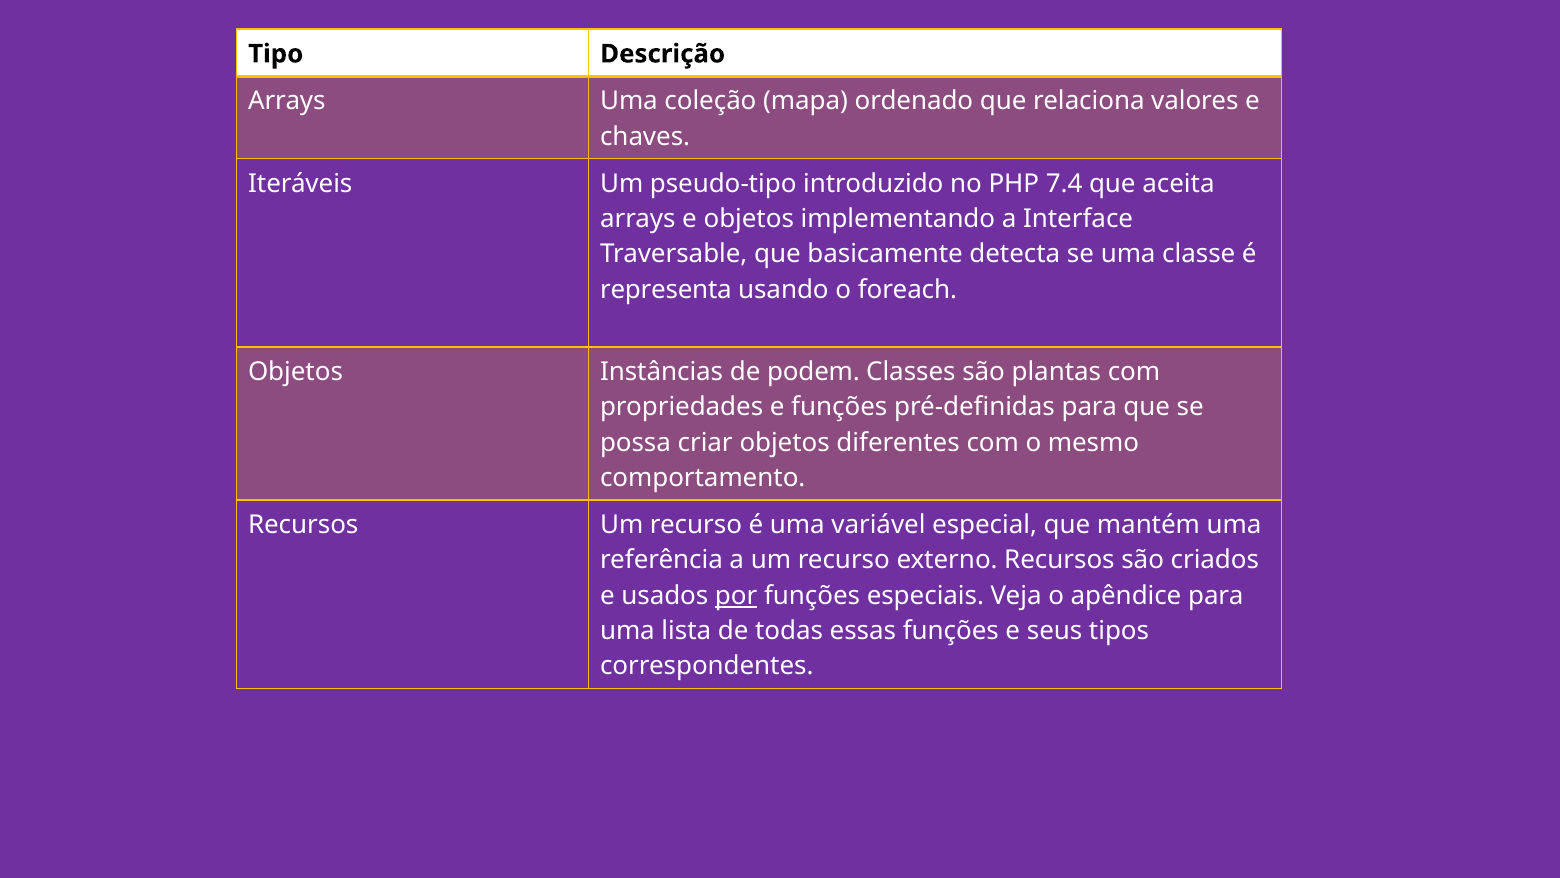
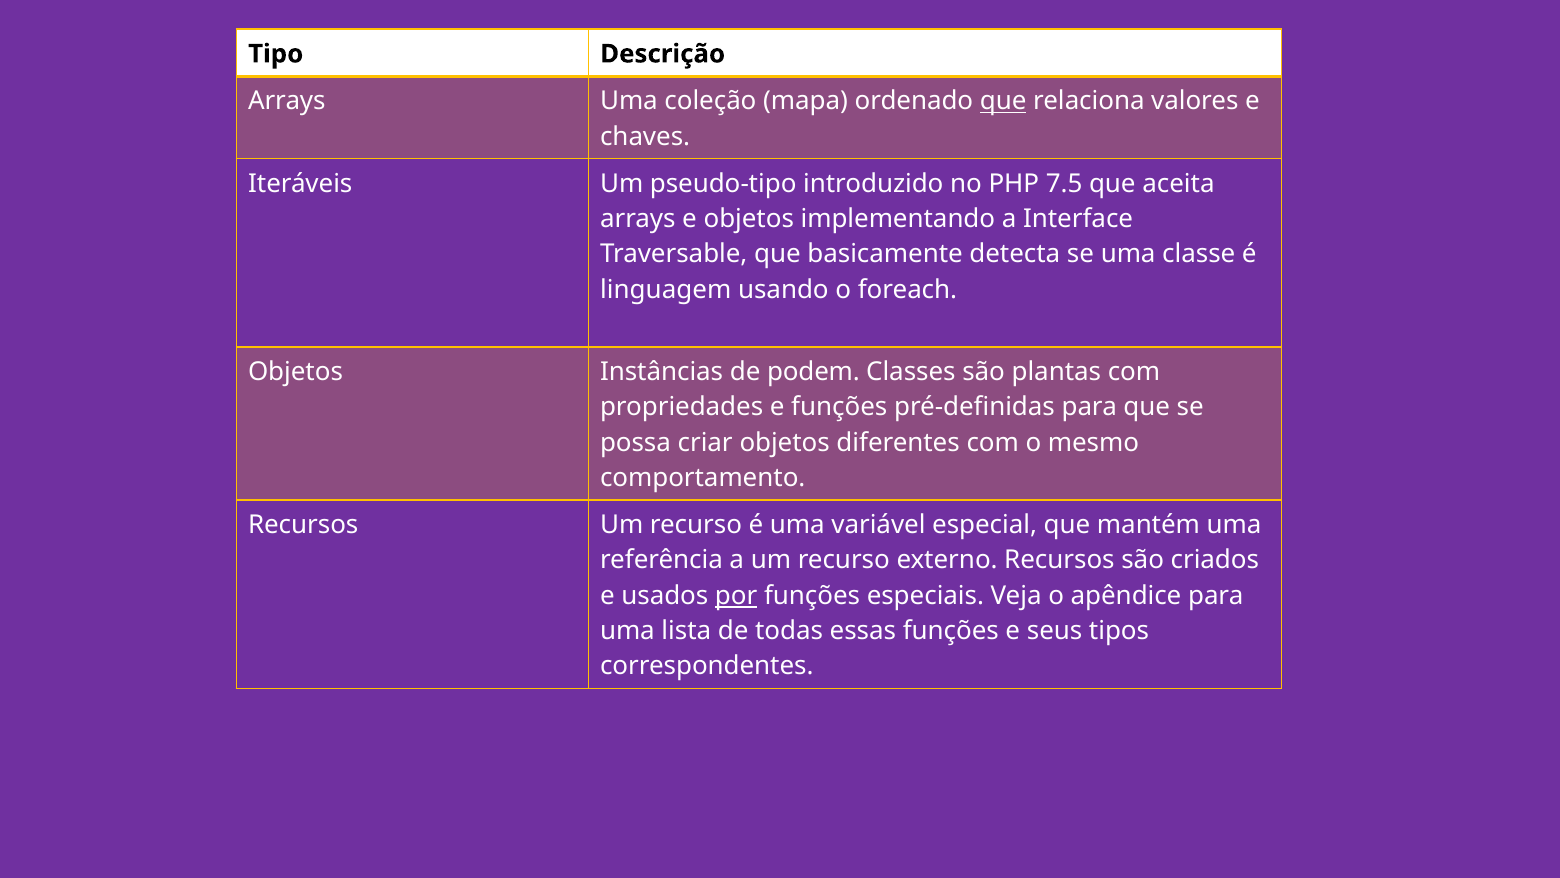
que underline: none -> present (1003, 101)
7.4: 7.4 -> 7.5 (1064, 184)
representa: representa -> linguagem (666, 289)
